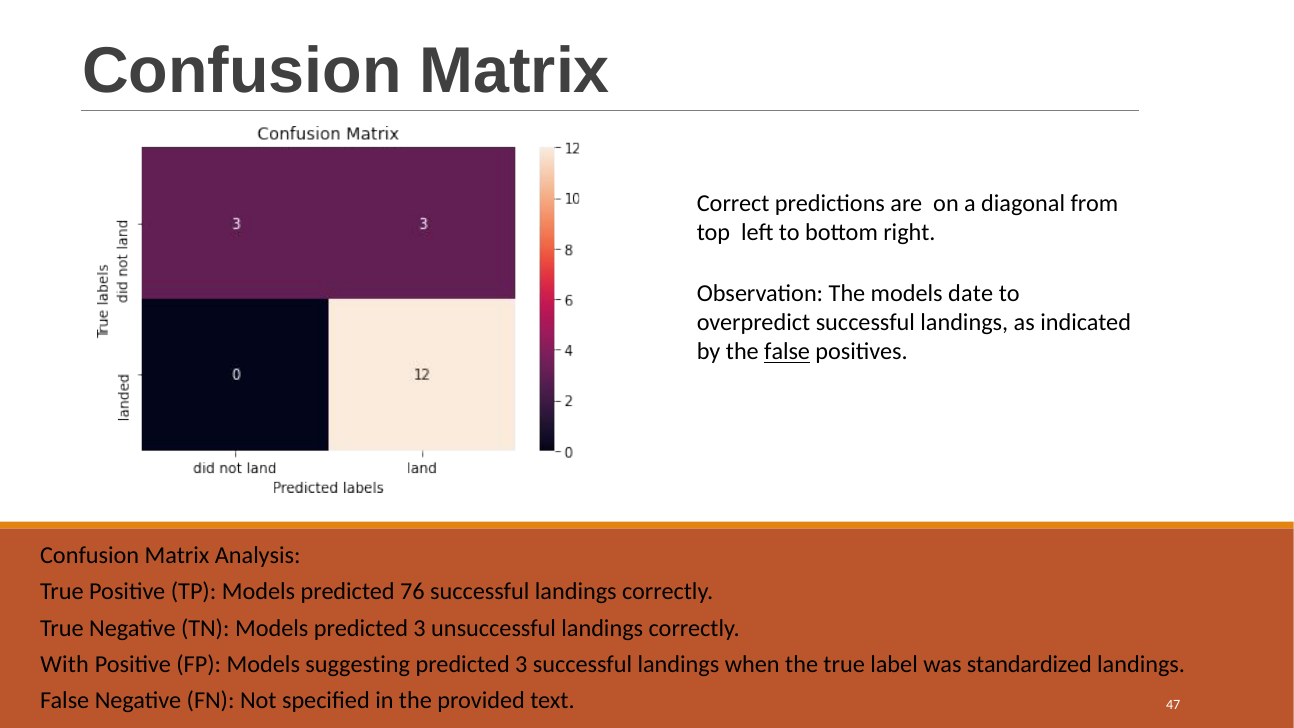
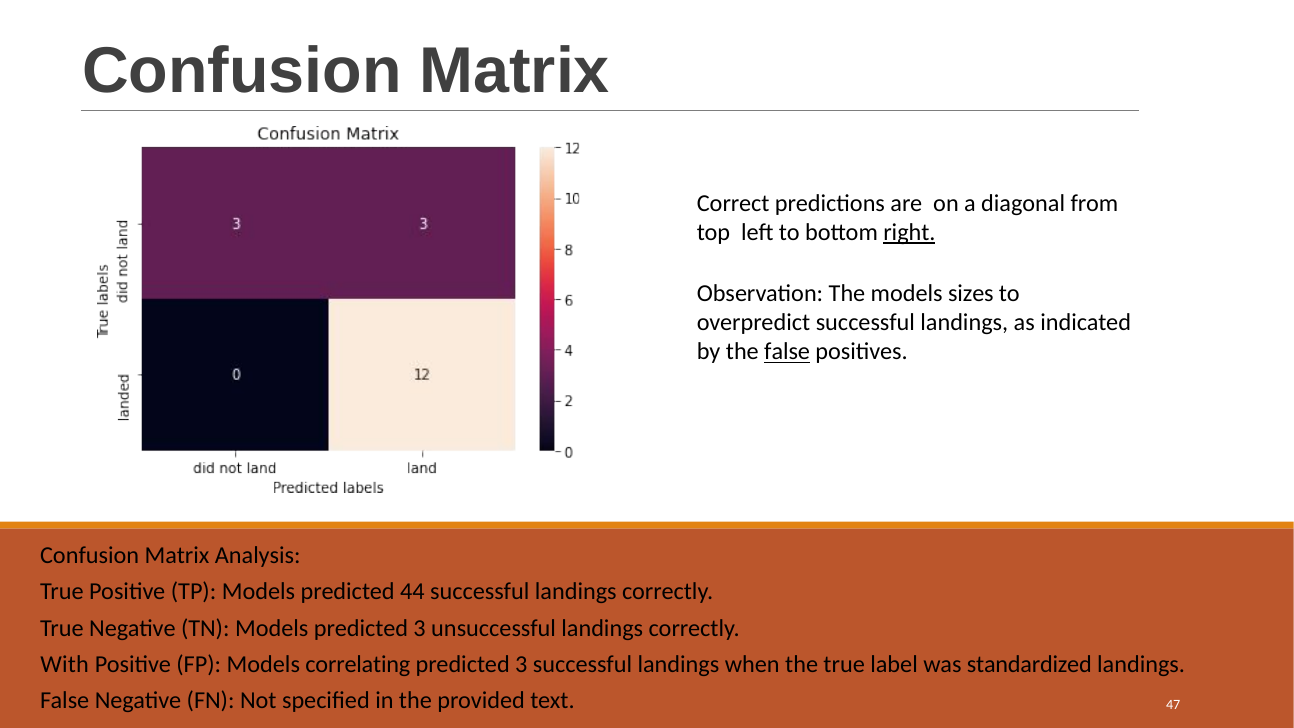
right underline: none -> present (909, 233)
date: date -> sizes (971, 294)
76: 76 -> 44 (412, 592)
suggesting: suggesting -> correlating (358, 664)
